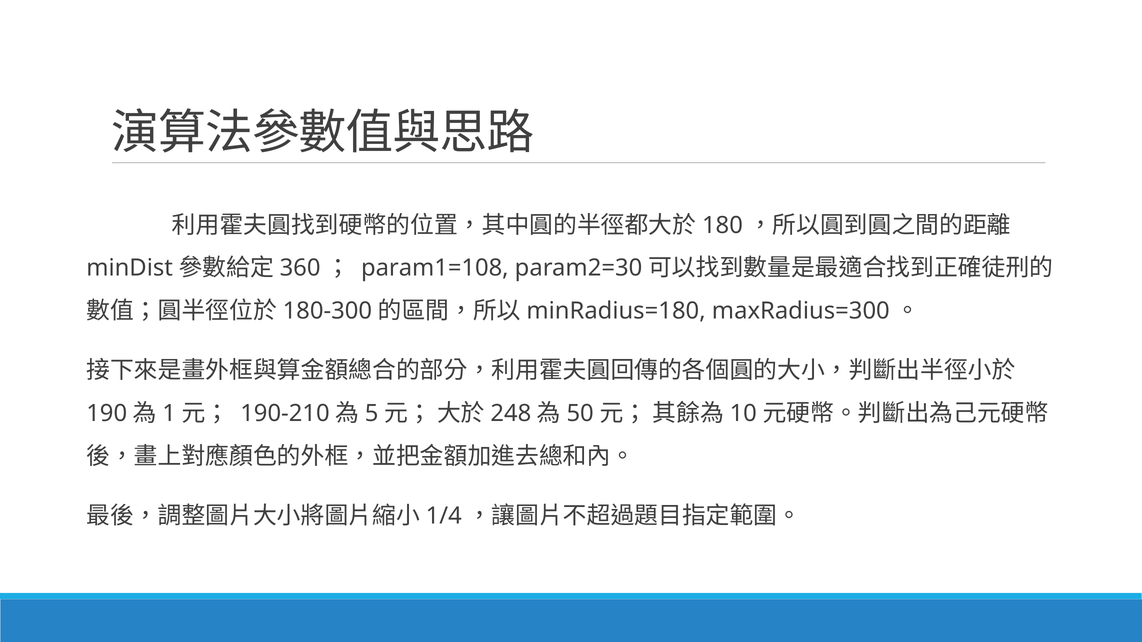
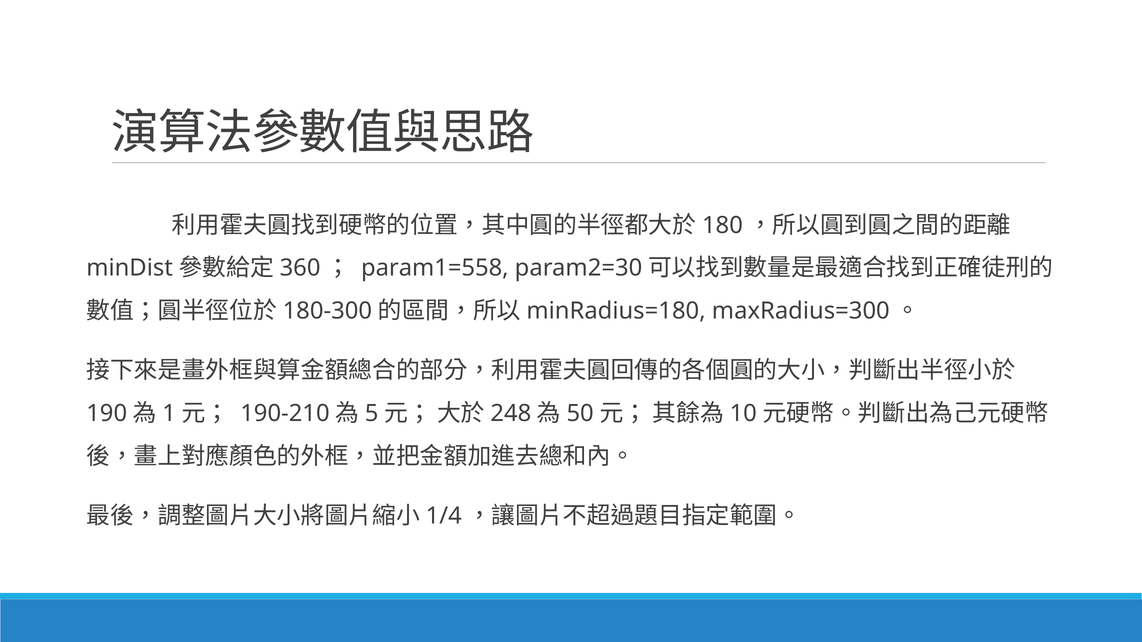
param1=108: param1=108 -> param1=558 (435, 268)
